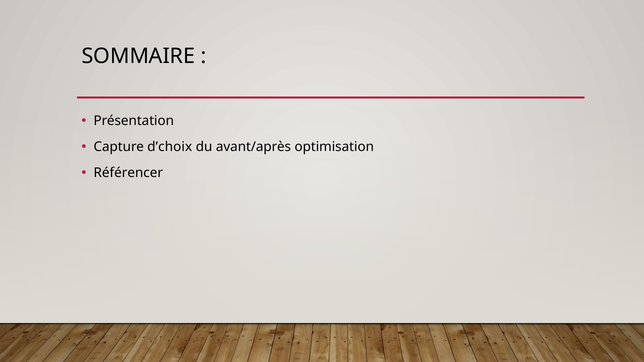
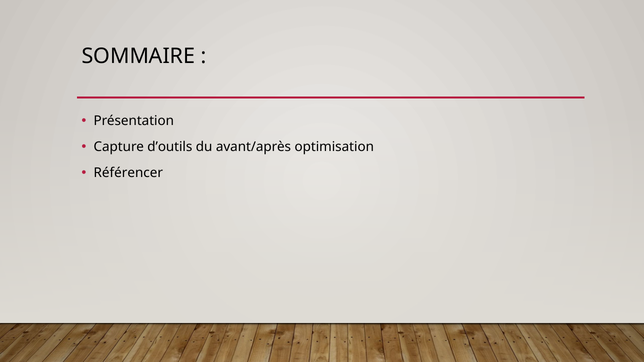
d’choix: d’choix -> d’outils (170, 147)
